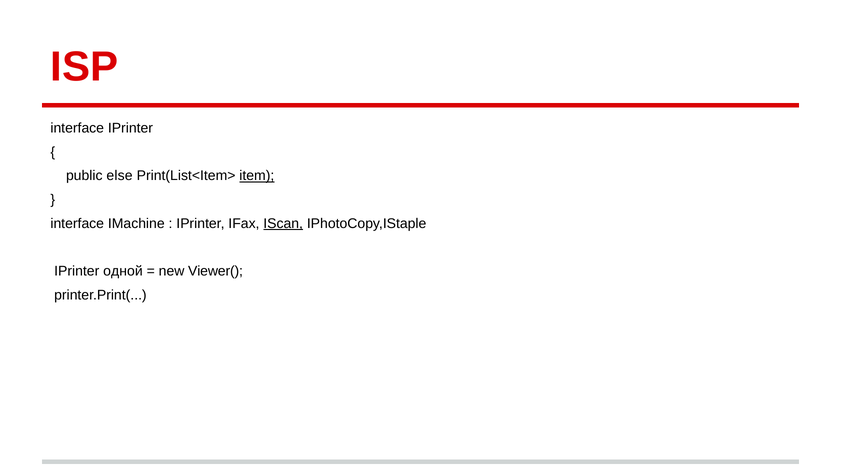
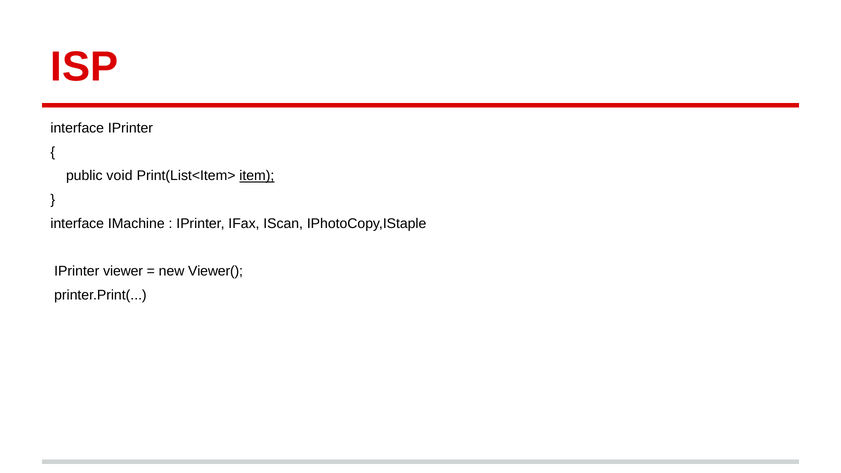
else: else -> void (120, 176)
IScan underline: present -> none (283, 224)
одной: одной -> viewer (123, 271)
